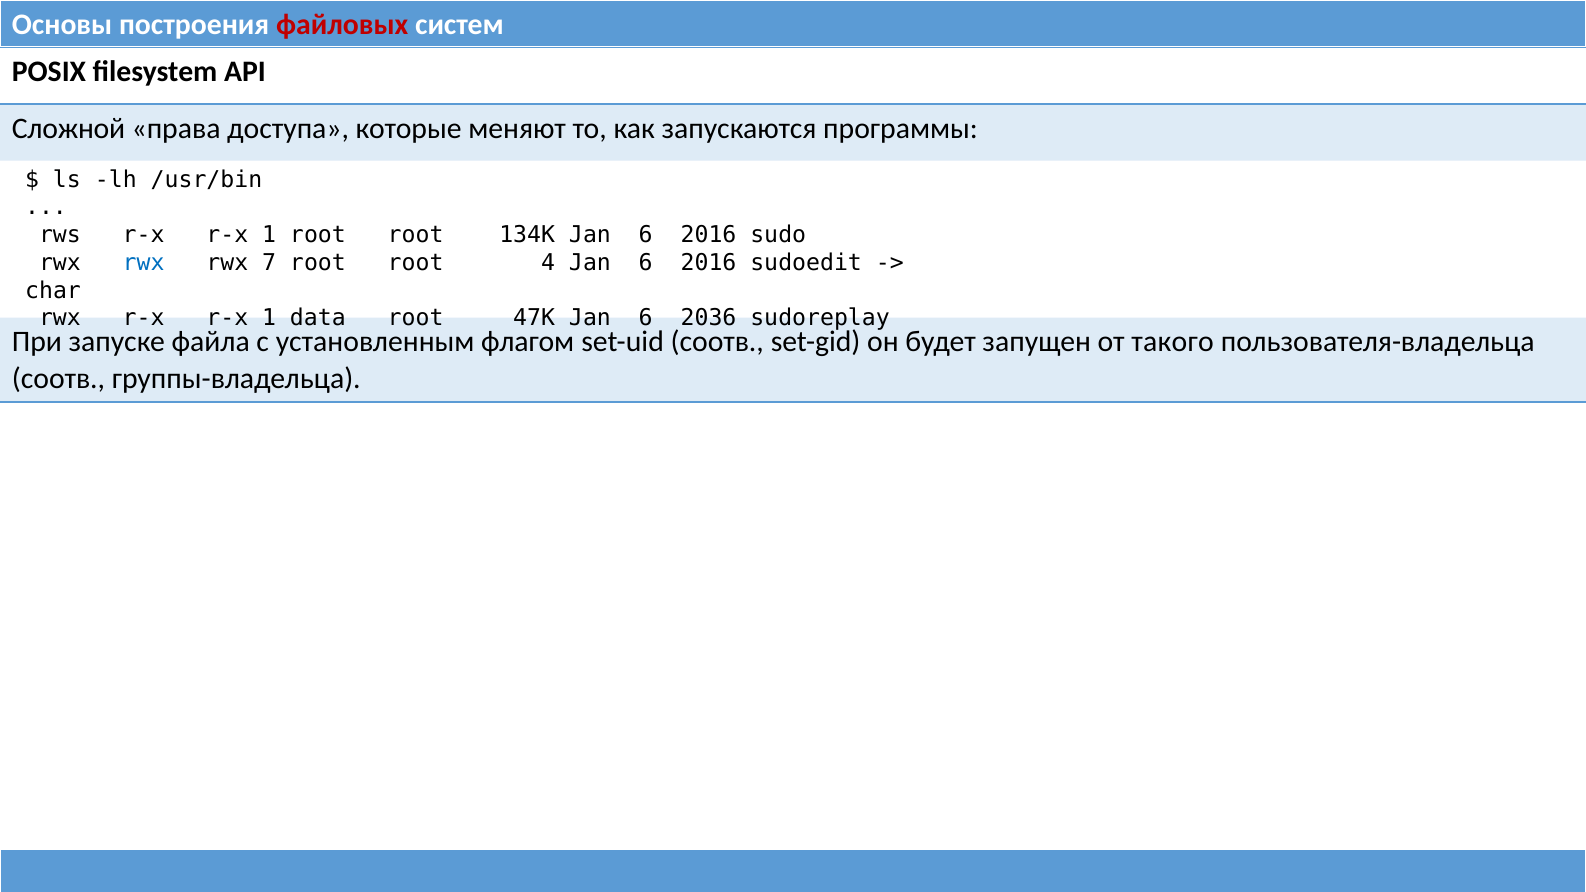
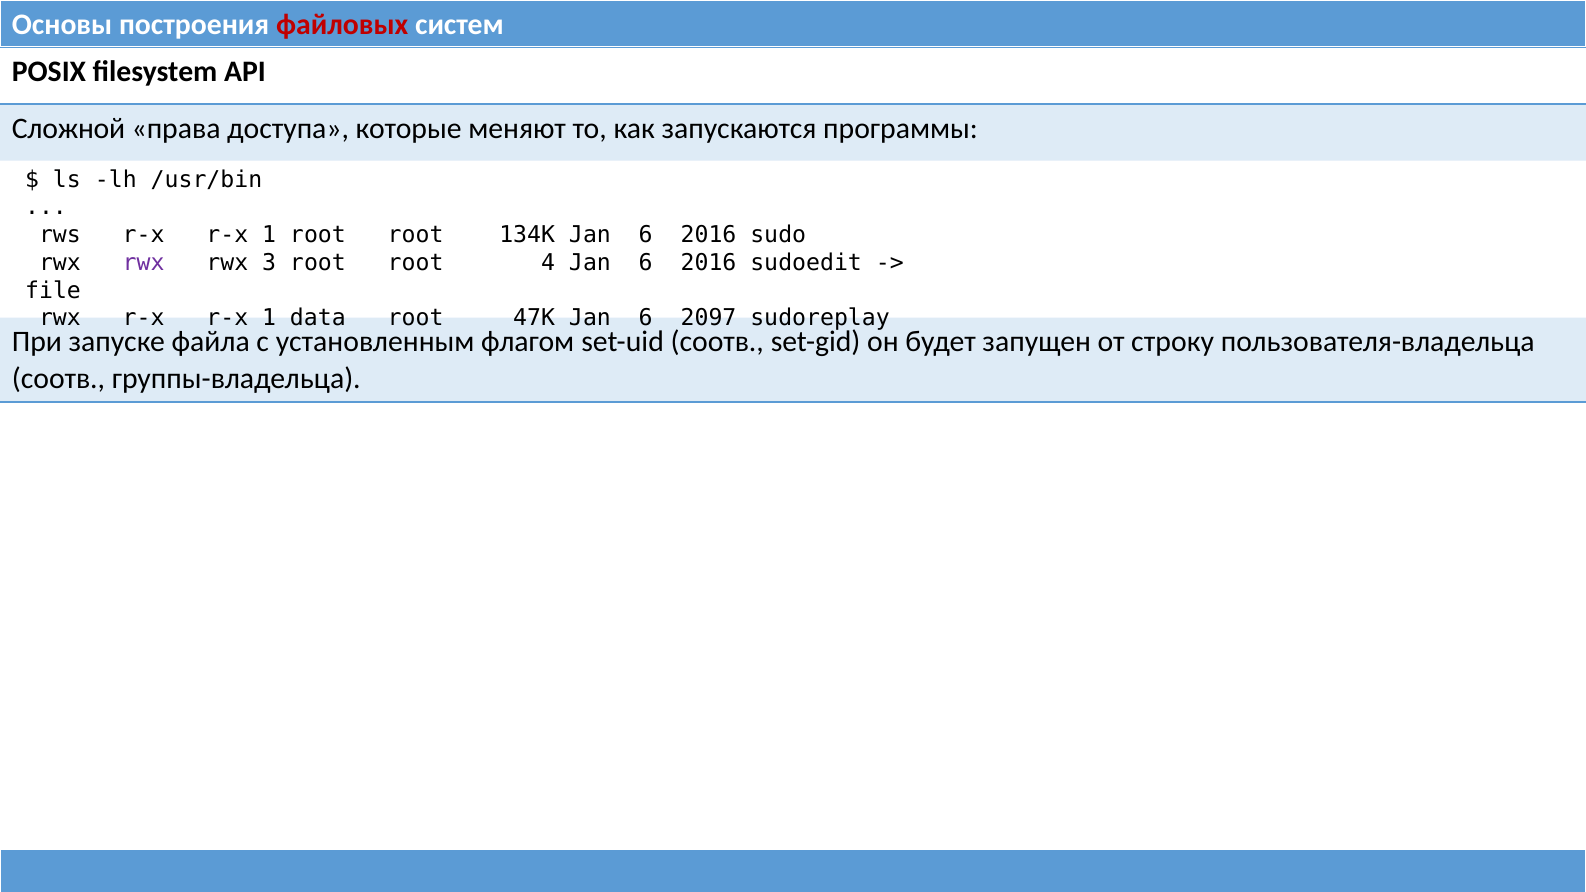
rwx colour: blue -> purple (144, 263)
7: 7 -> 3 (269, 263)
char: char -> file (53, 290)
2036: 2036 -> 2097 (709, 318)
такого: такого -> строку (1173, 342)
